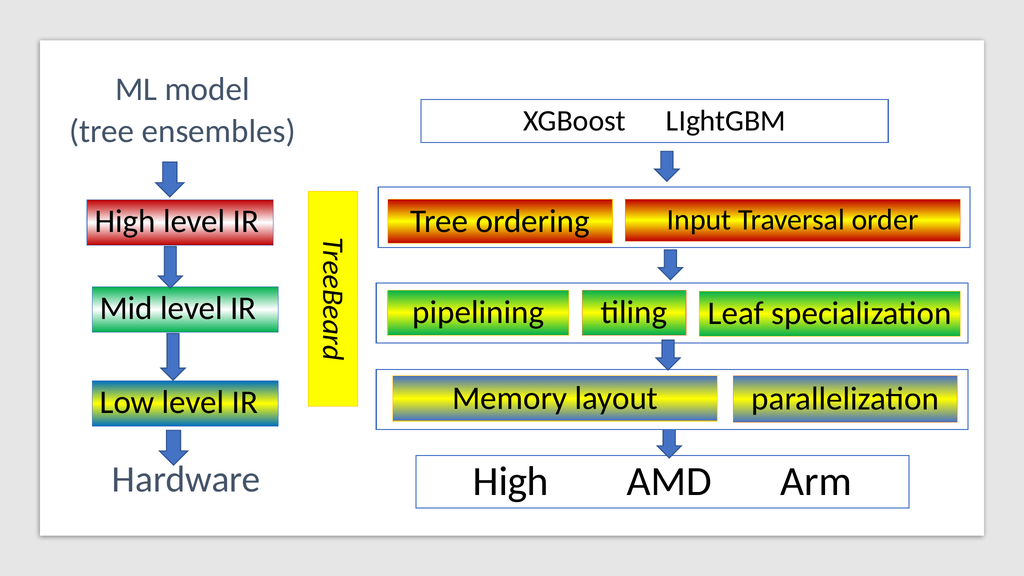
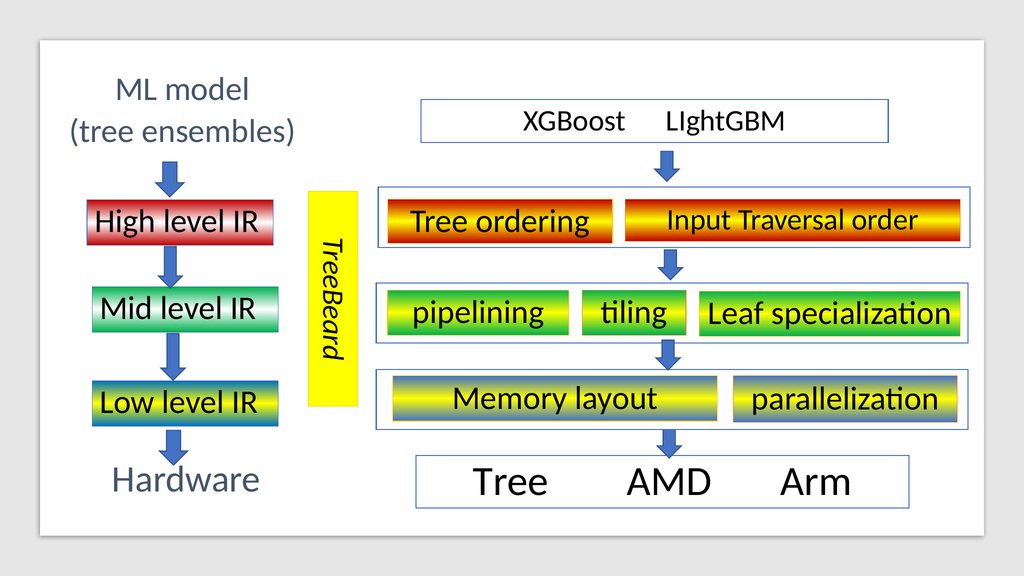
High: High -> Tree (511, 482)
